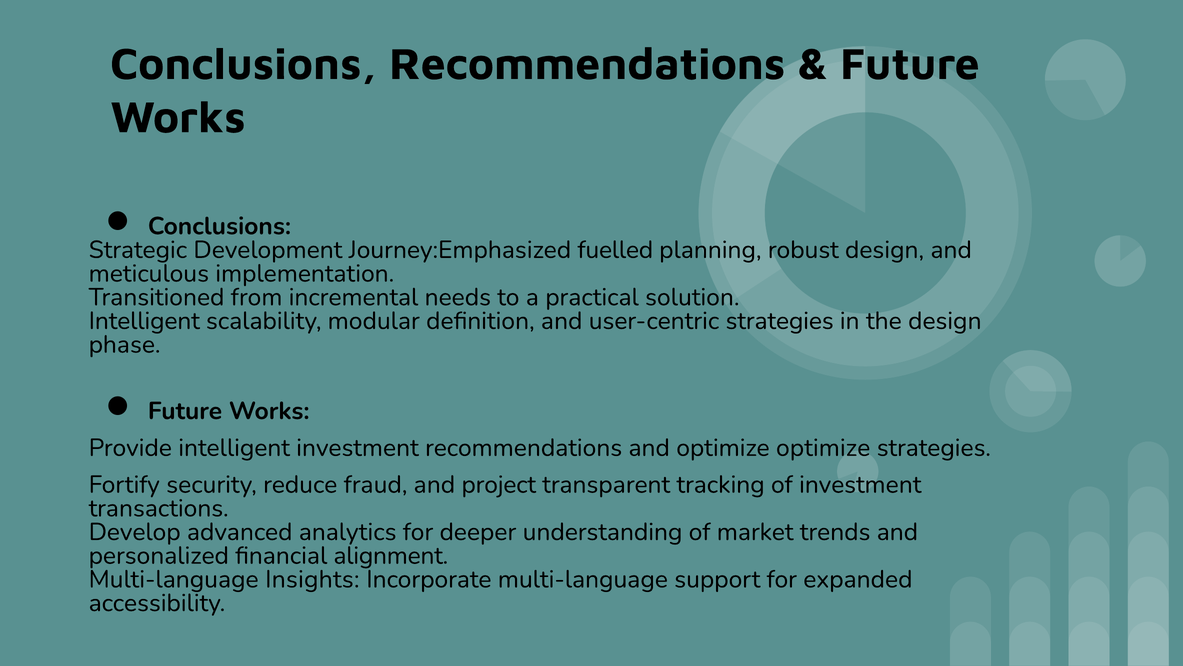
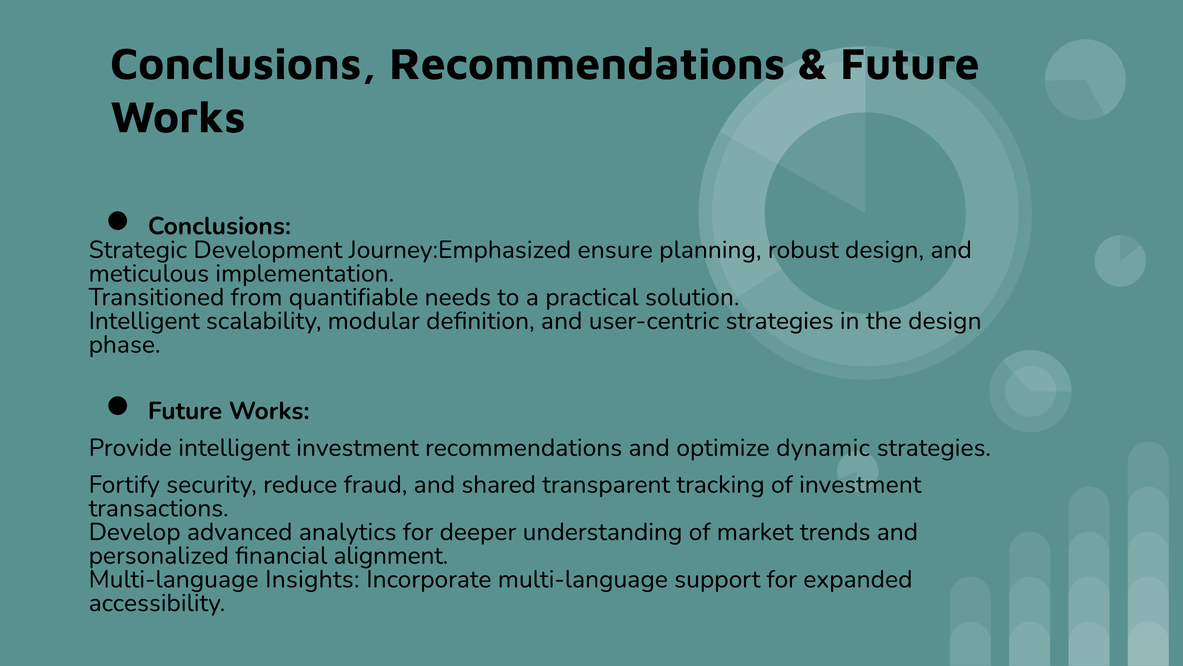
fuelled: fuelled -> ensure (615, 250)
incremental: incremental -> quantifiable (354, 297)
optimize optimize: optimize -> dynamic (823, 447)
project: project -> shared (499, 484)
